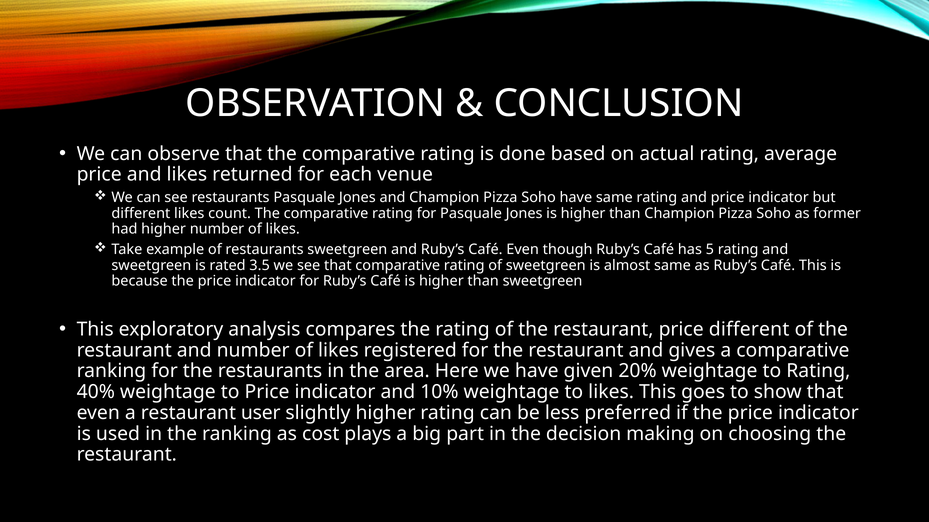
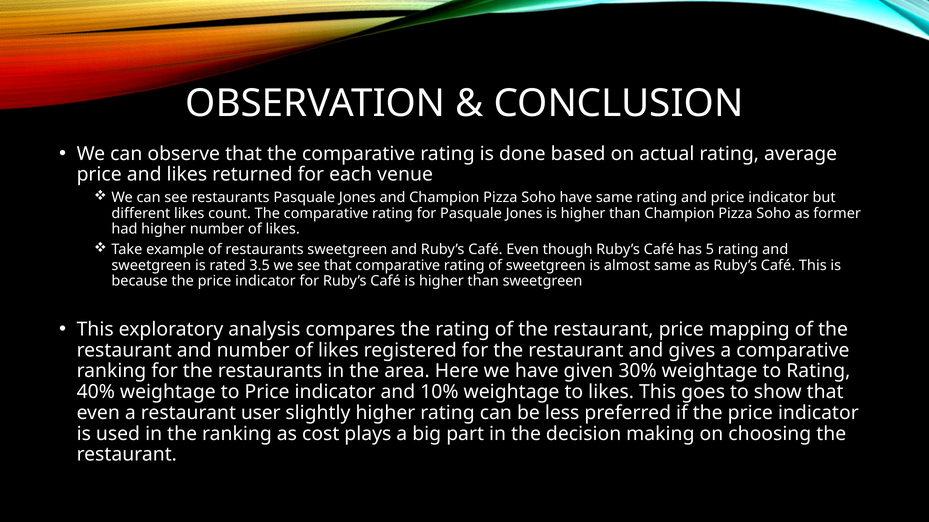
price different: different -> mapping (749, 330)
20%: 20% -> 30% (638, 371)
